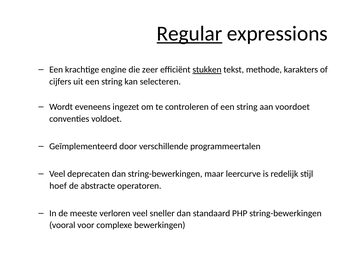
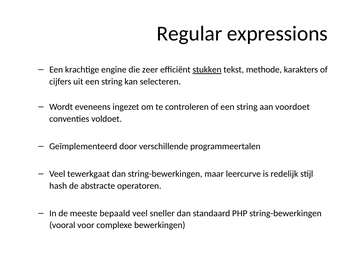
Regular underline: present -> none (189, 34)
deprecaten: deprecaten -> tewerkgaat (89, 174)
hoef: hoef -> hash (58, 186)
verloren: verloren -> bepaald (115, 214)
